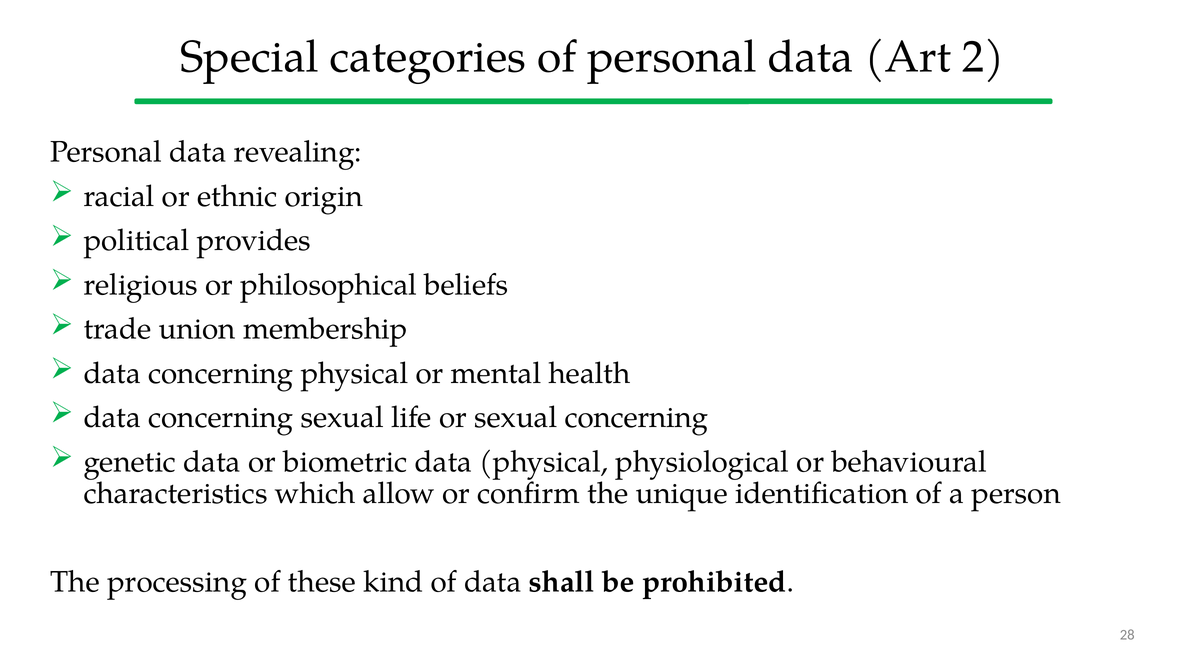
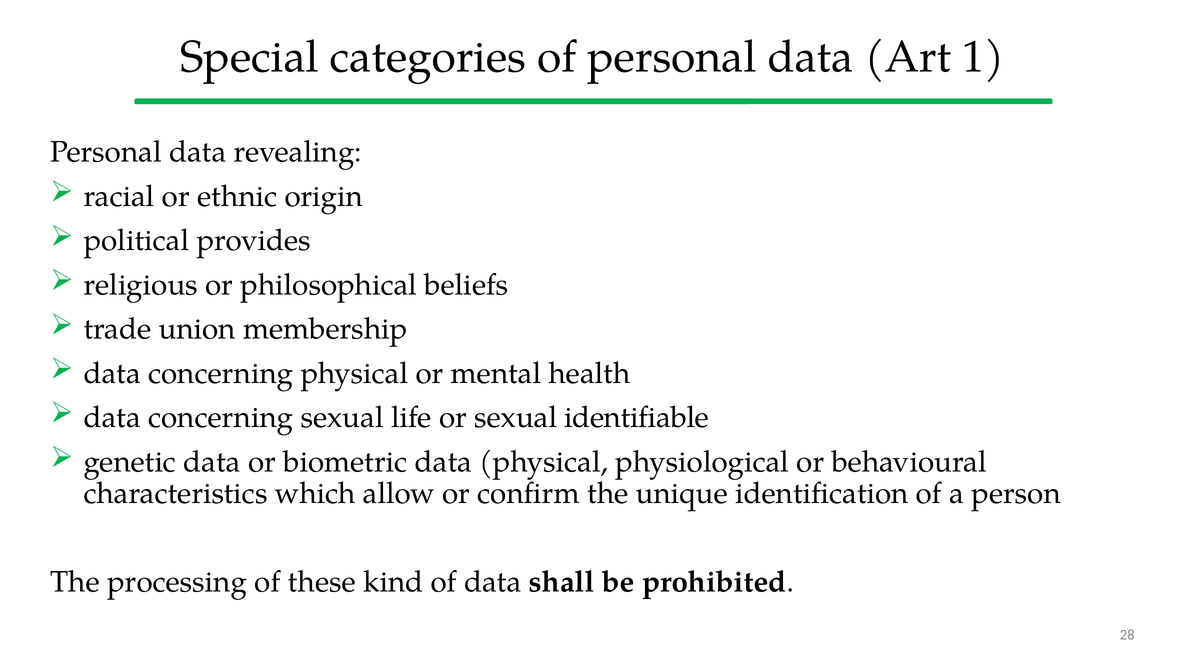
2: 2 -> 1 (983, 57)
sexual concerning: concerning -> identifiable (637, 418)
